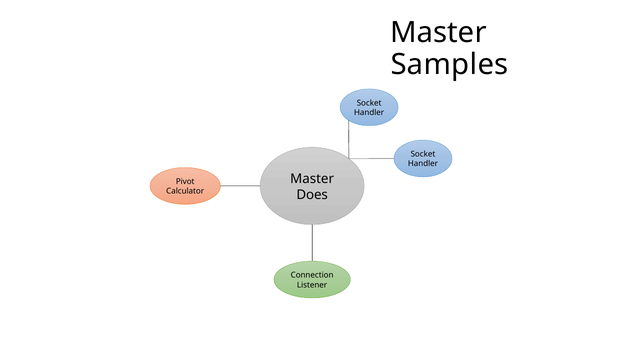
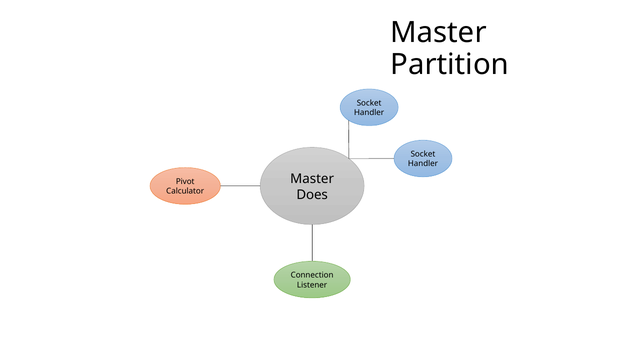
Samples: Samples -> Partition (450, 64)
